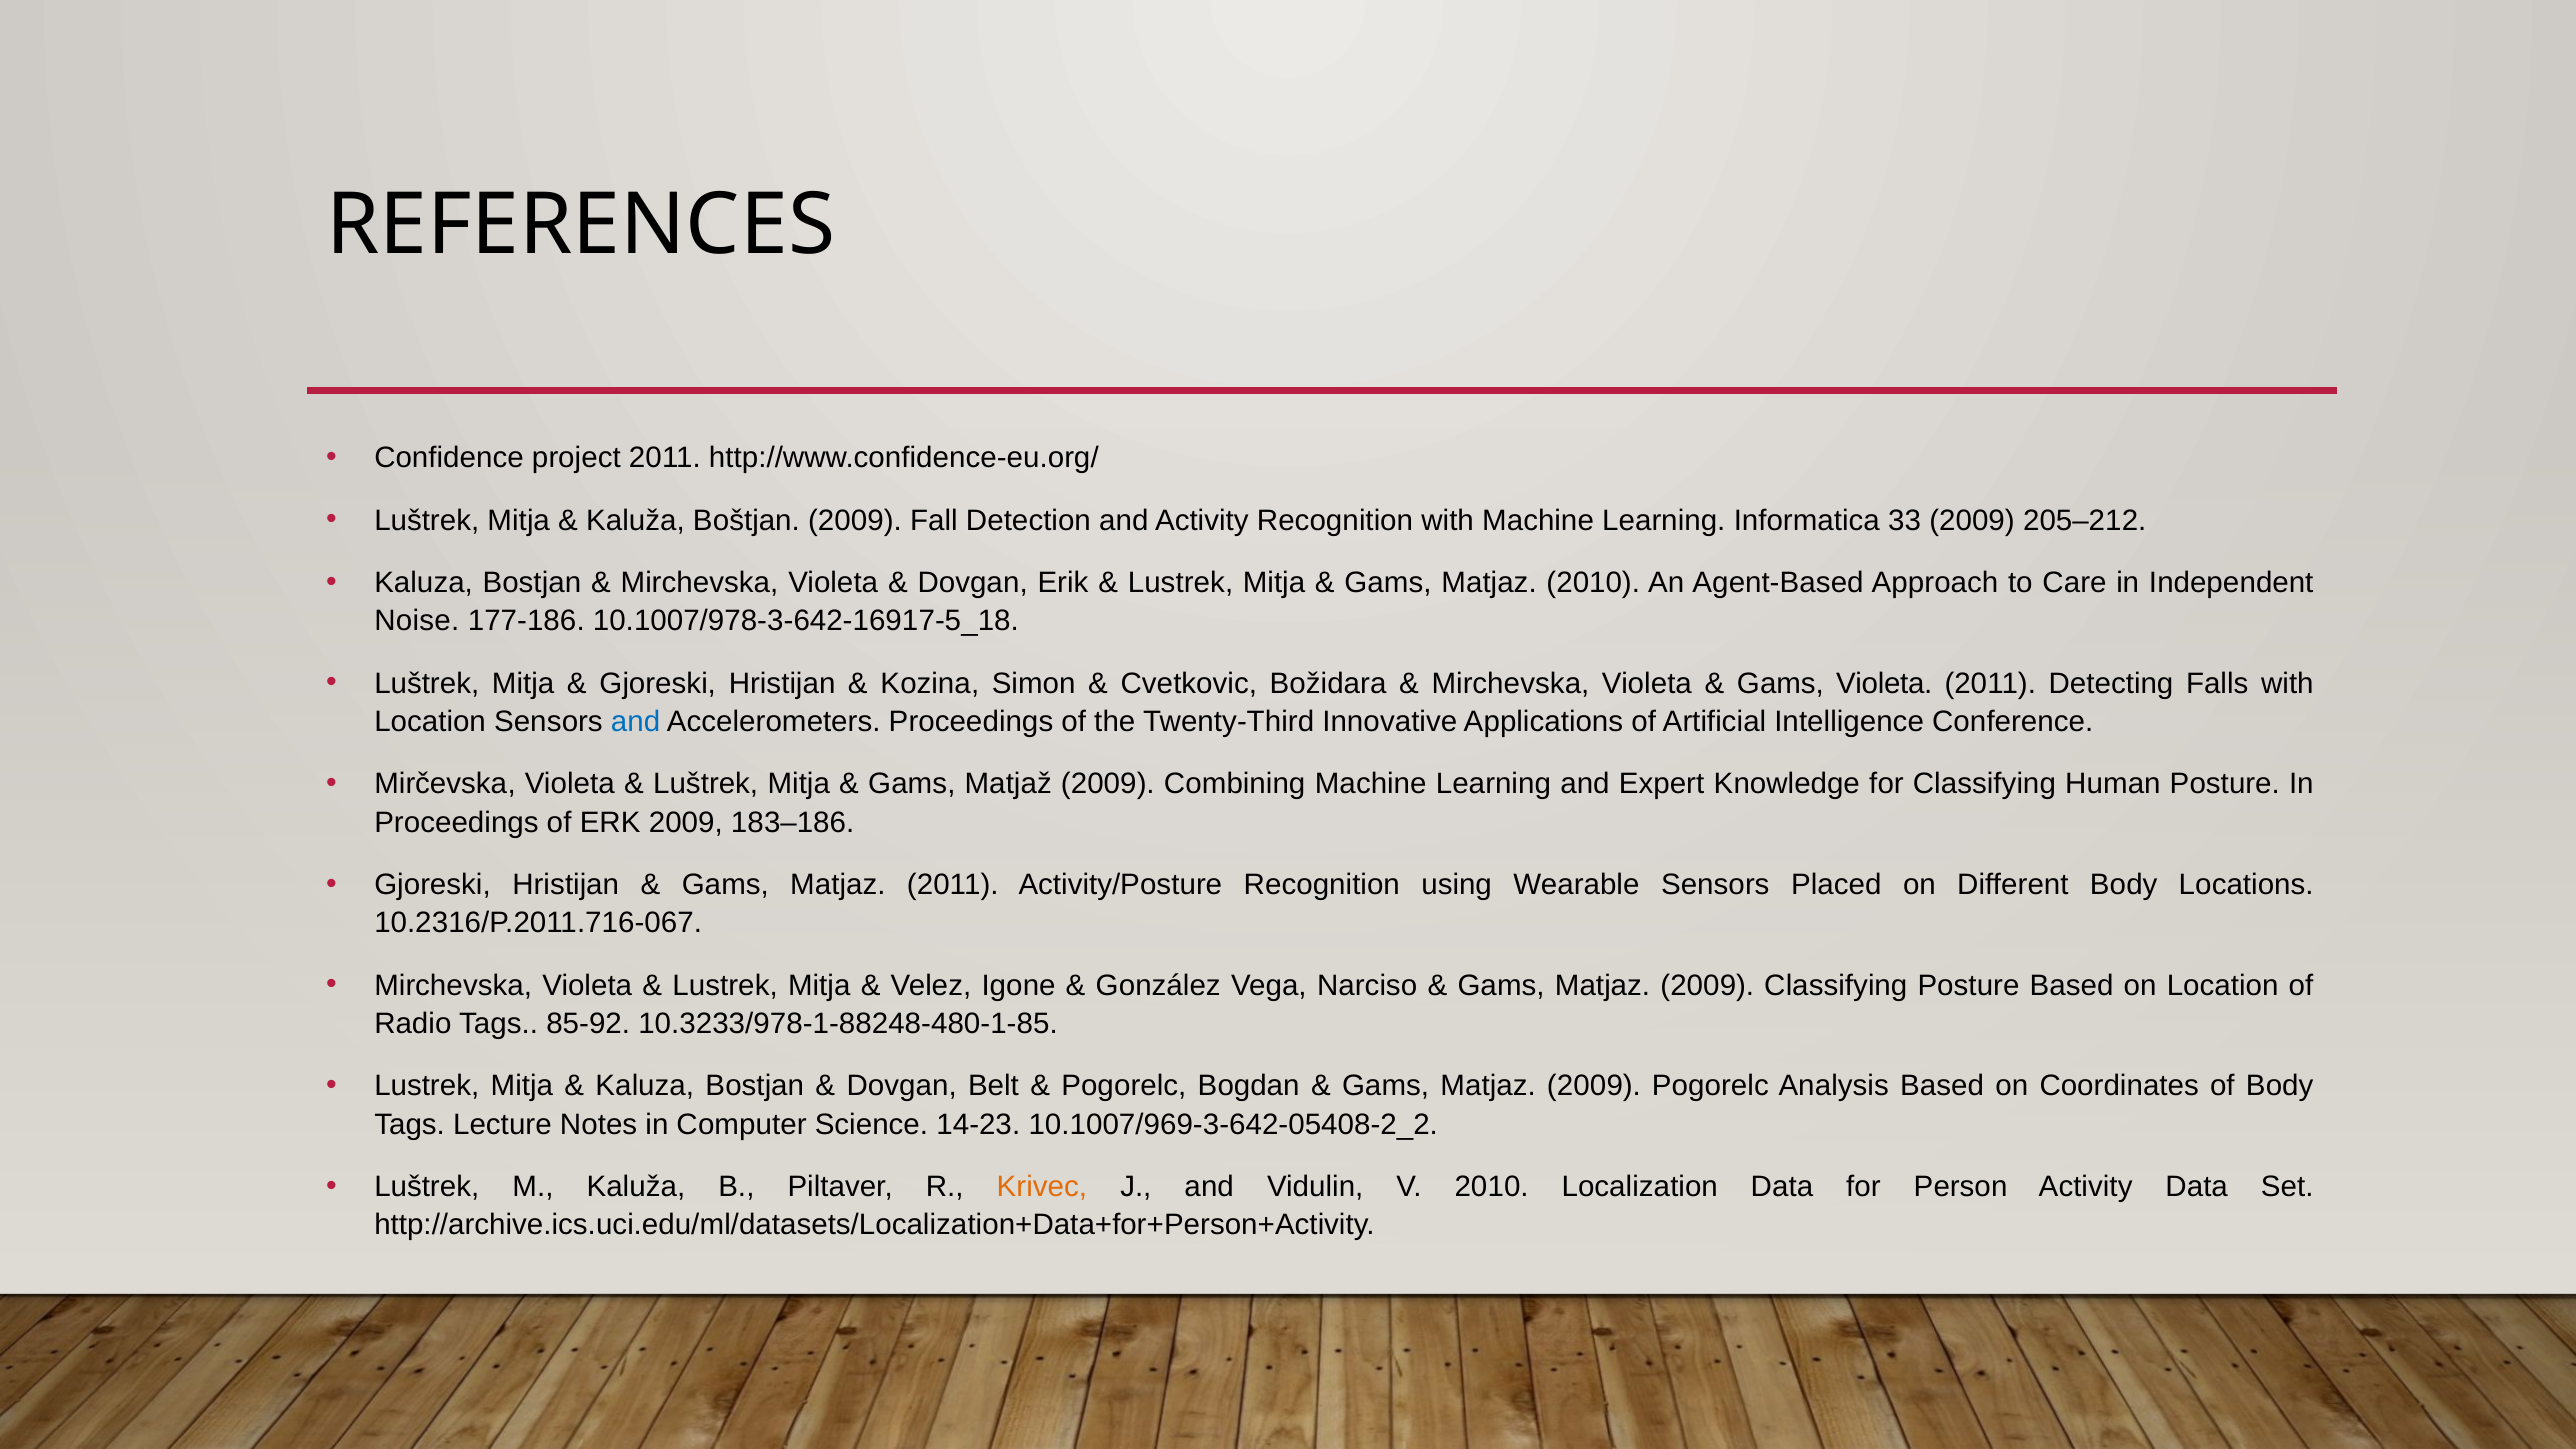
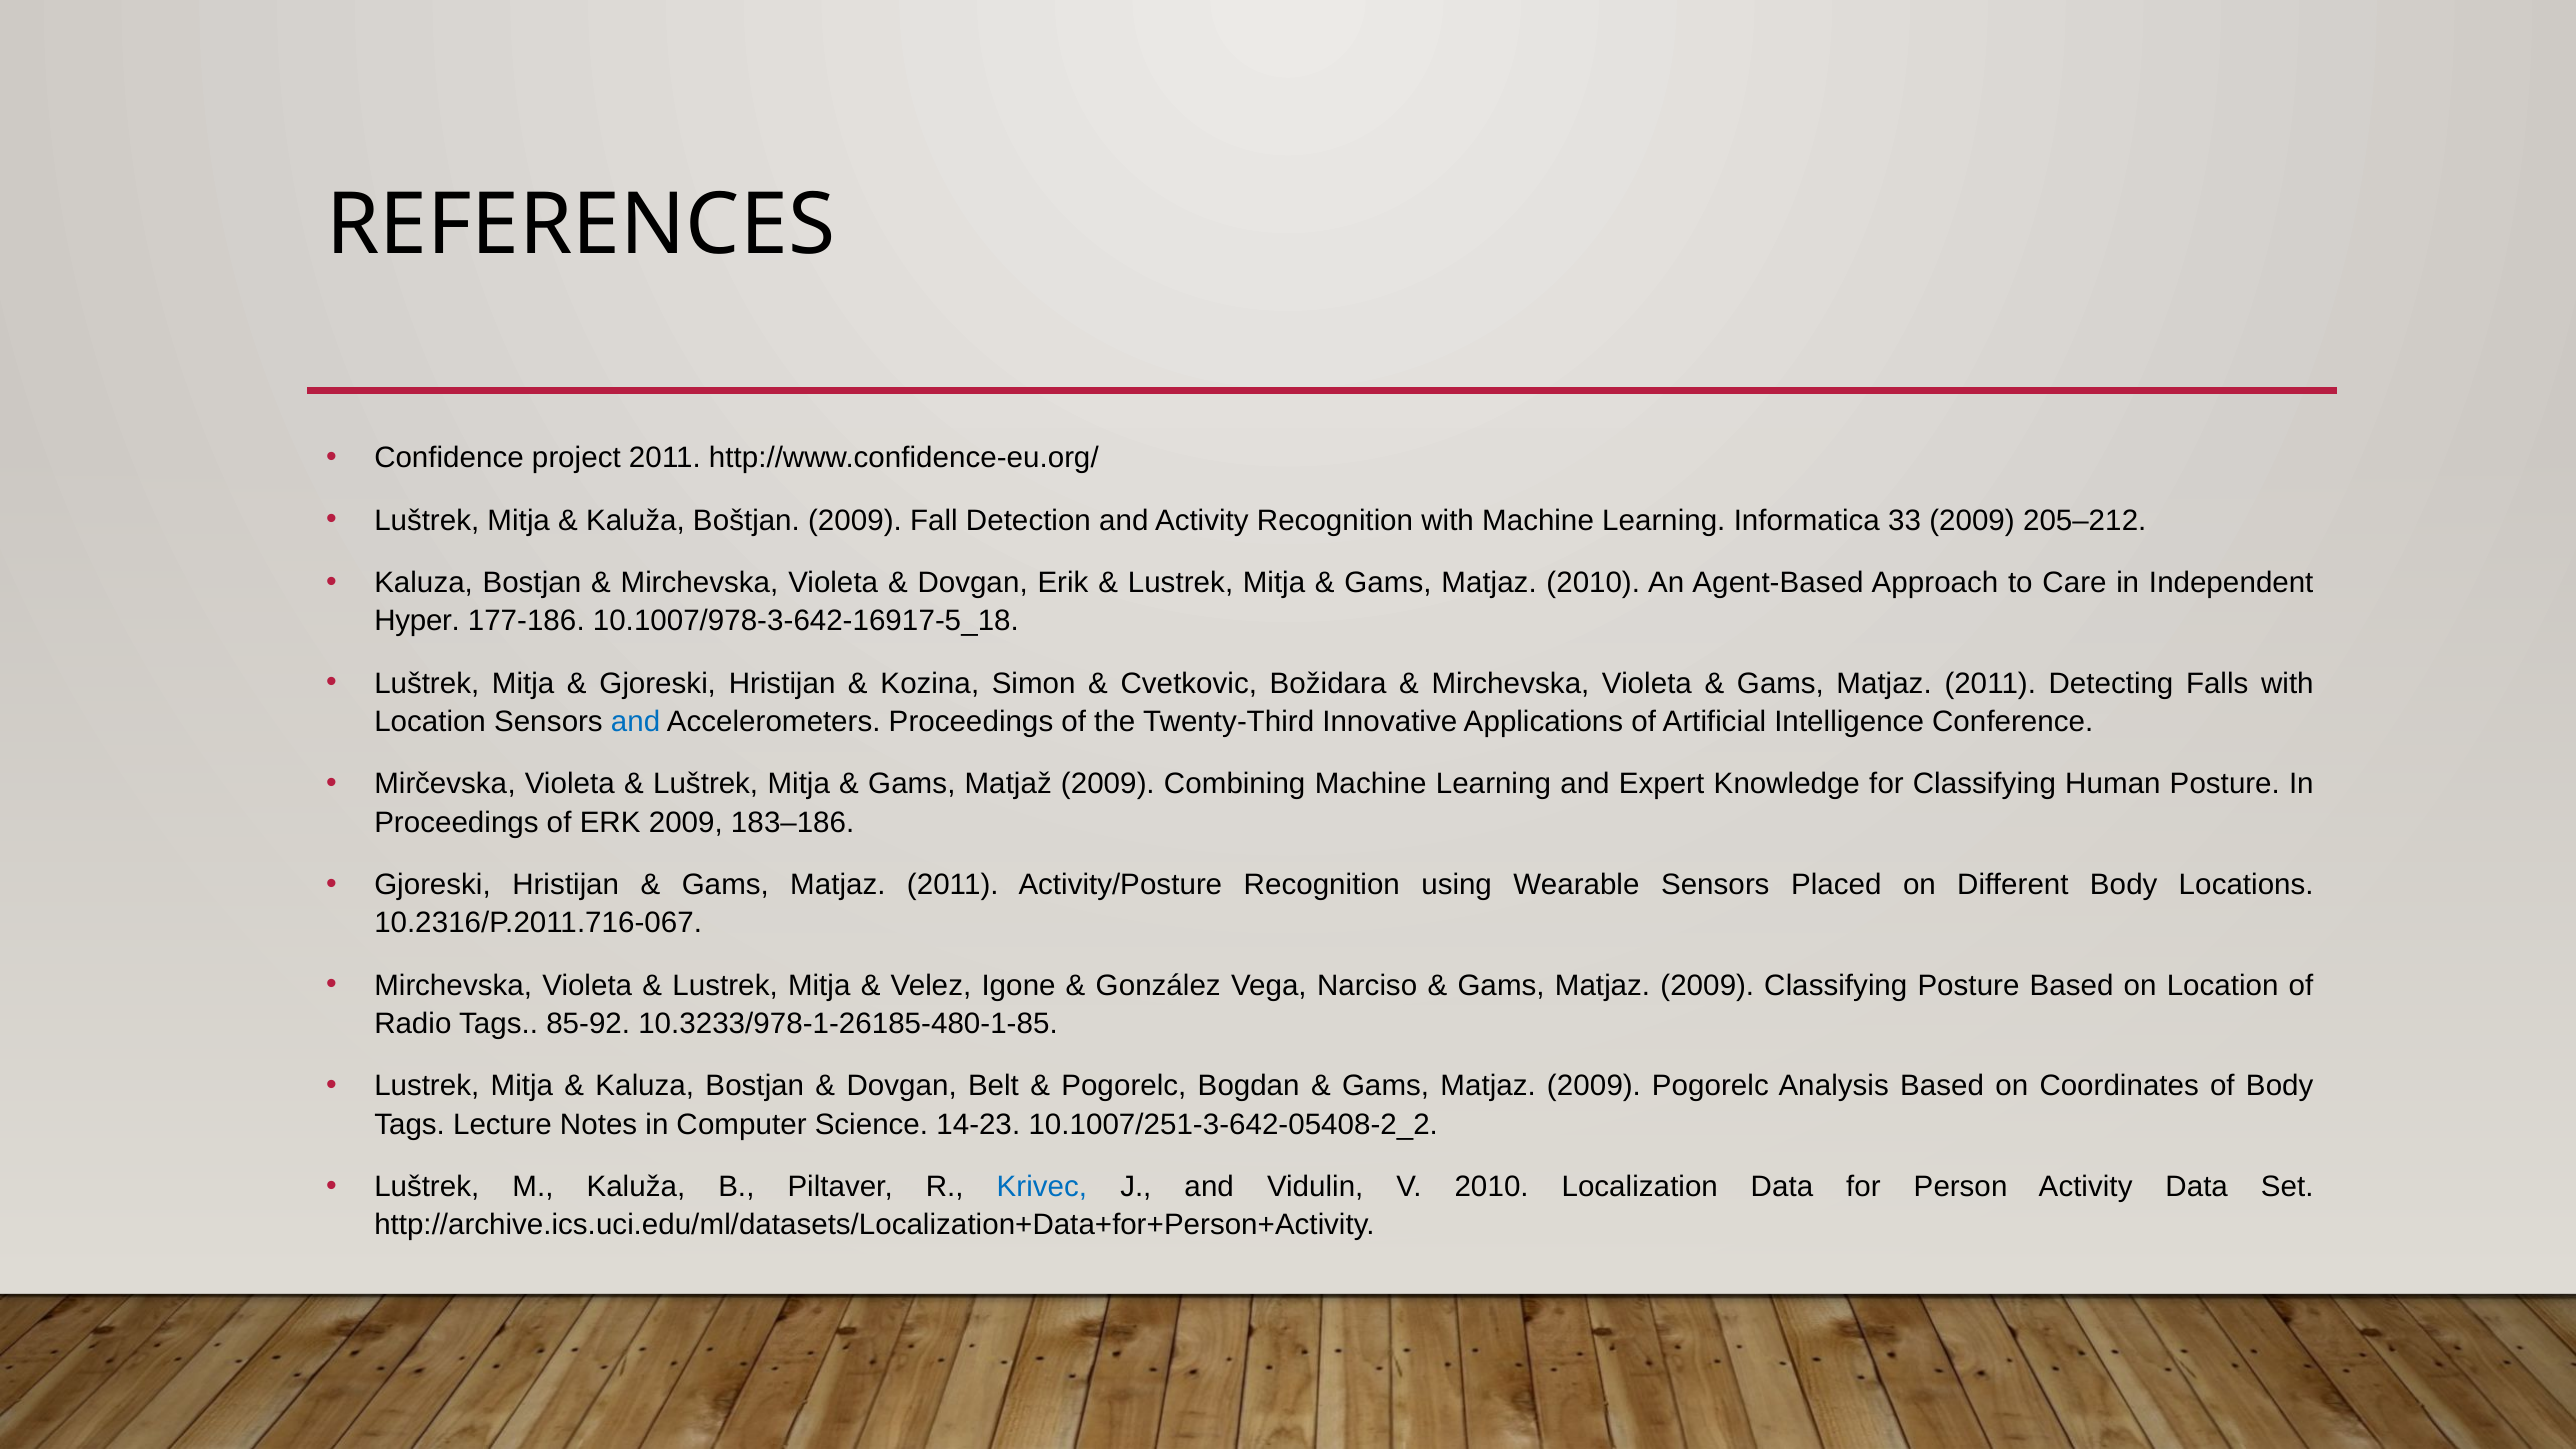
Noise: Noise -> Hyper (417, 621)
Violeta: Violeta -> Matjaz (1884, 683)
10.3233/978-1-88248-480-1-85: 10.3233/978-1-88248-480-1-85 -> 10.3233/978-1-26185-480-1-85 (848, 1024)
10.1007/969-3-642-05408-2_2: 10.1007/969-3-642-05408-2_2 -> 10.1007/251-3-642-05408-2_2 (1233, 1124)
Krivec colour: orange -> blue (1042, 1187)
